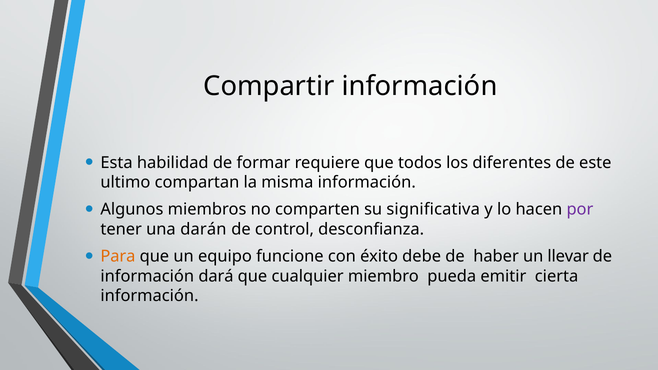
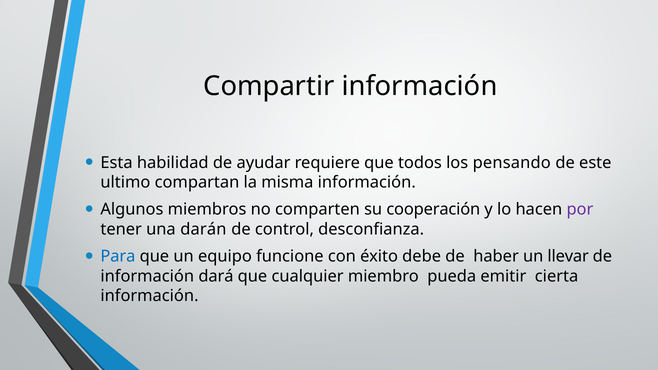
formar: formar -> ayudar (263, 163)
diferentes: diferentes -> pensando (512, 163)
significativa: significativa -> cooperación (433, 210)
Para colour: orange -> blue (118, 257)
